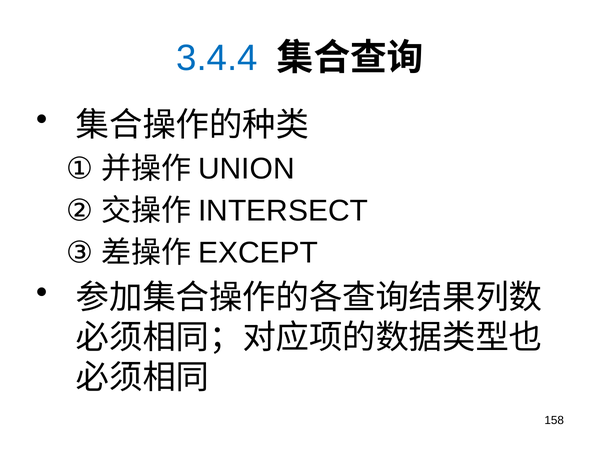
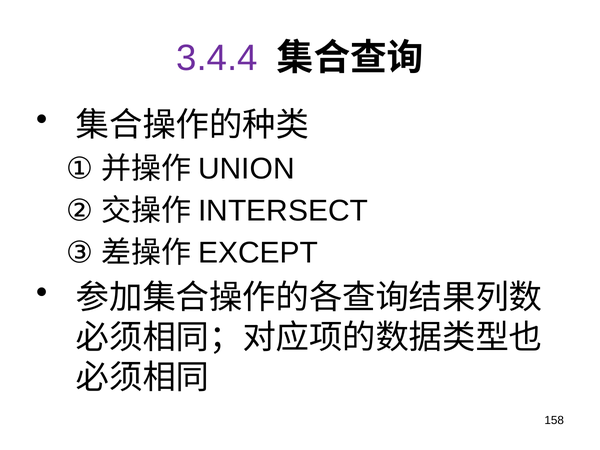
3.4.4 colour: blue -> purple (217, 58)
